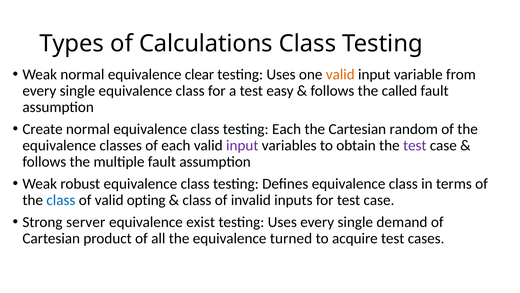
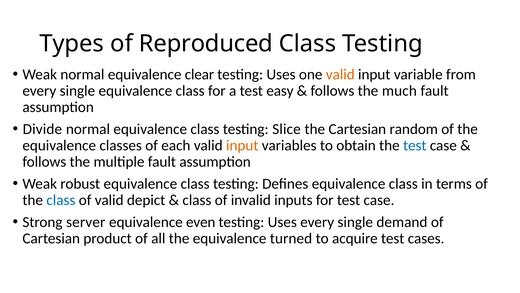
Calculations: Calculations -> Reproduced (206, 44)
called: called -> much (399, 91)
Create: Create -> Divide (42, 129)
testing Each: Each -> Slice (287, 129)
input colour: purple -> orange (242, 145)
test colour: purple -> blue (415, 145)
opting: opting -> depict (146, 200)
exist: exist -> even (201, 222)
